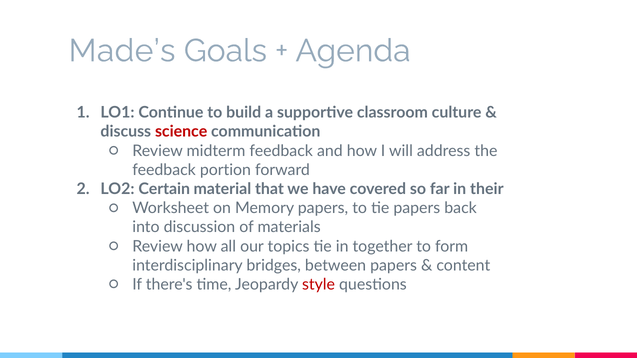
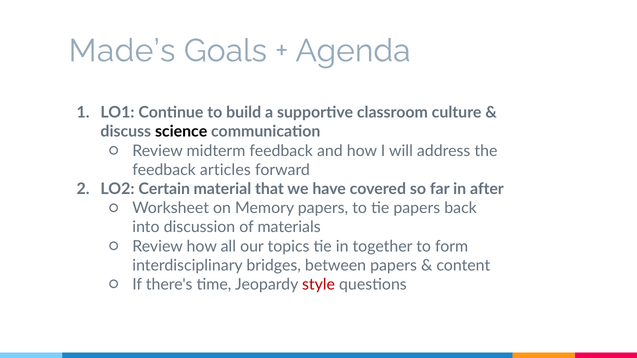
science colour: red -> black (181, 132)
portion: portion -> articles (225, 170)
their: their -> after (487, 189)
